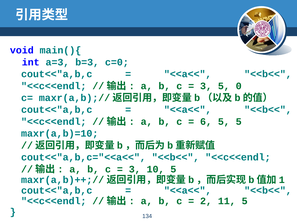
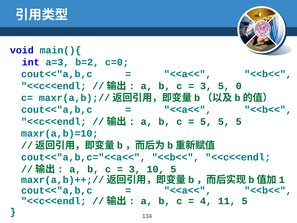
b=3: b=3 -> b=2 (87, 62)
6: 6 -> 5 (206, 121)
2: 2 -> 4 (206, 201)
